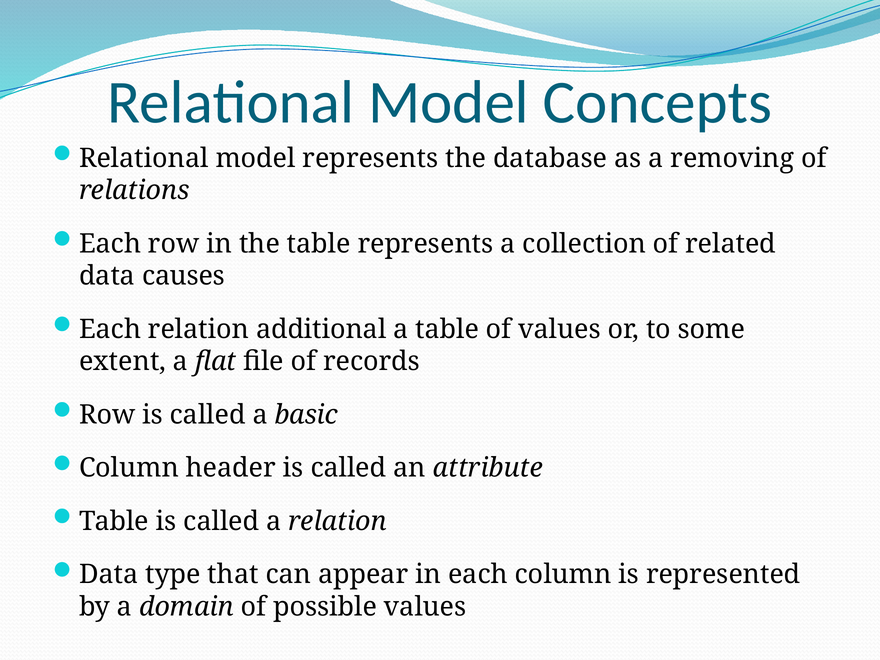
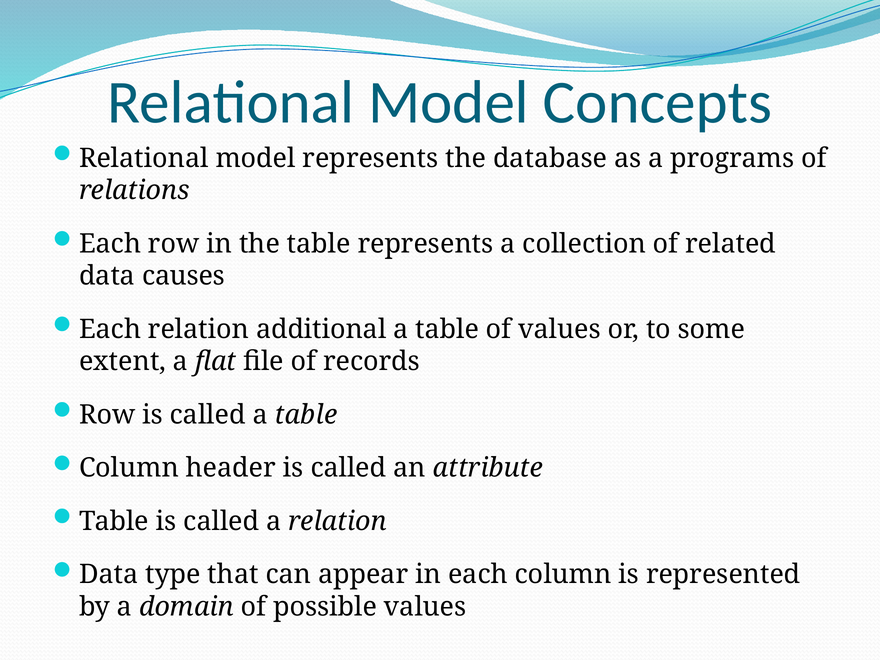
removing: removing -> programs (732, 158)
called a basic: basic -> table (306, 415)
